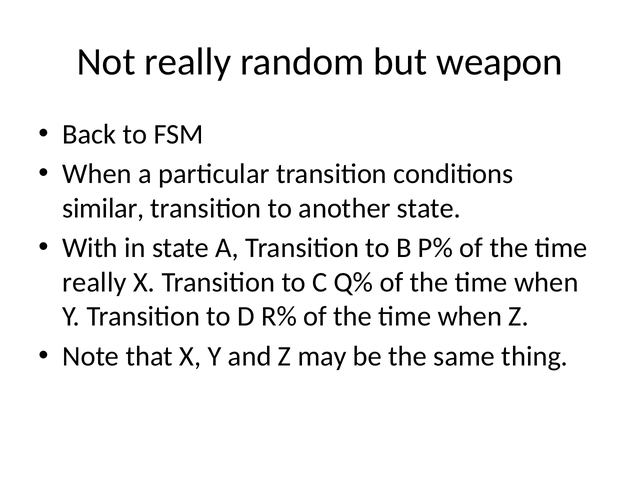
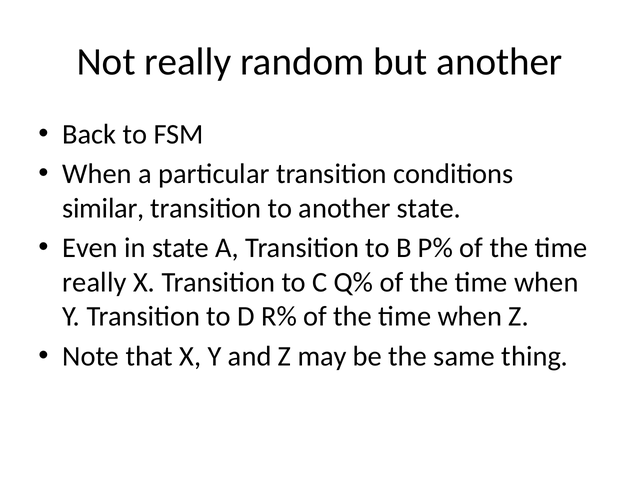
but weapon: weapon -> another (499, 62)
With: With -> Even (90, 248)
